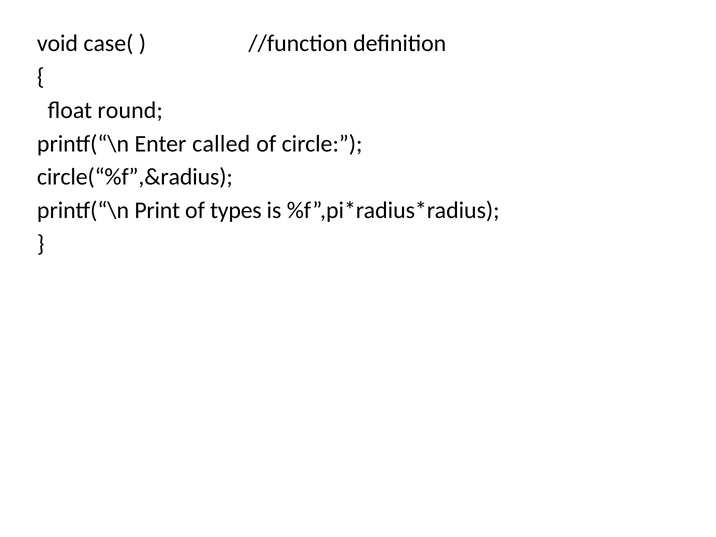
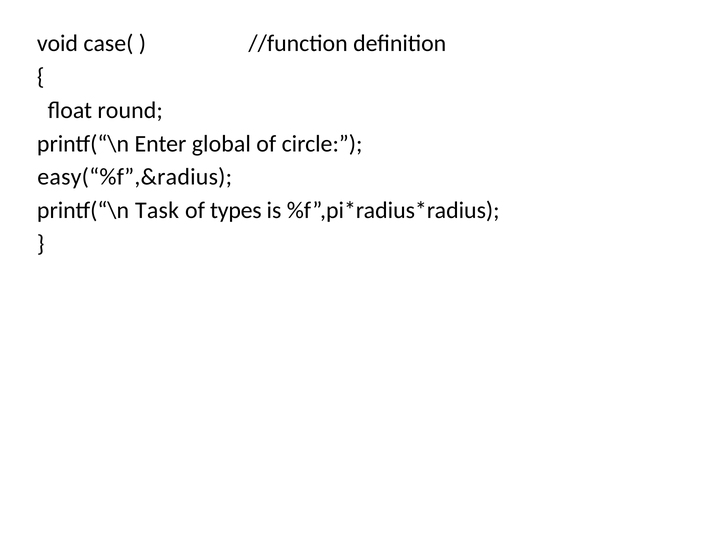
called: called -> global (221, 144)
circle(“%f”,&radius: circle(“%f”,&radius -> easy(“%f”,&radius (135, 177)
Print: Print -> Task (157, 210)
